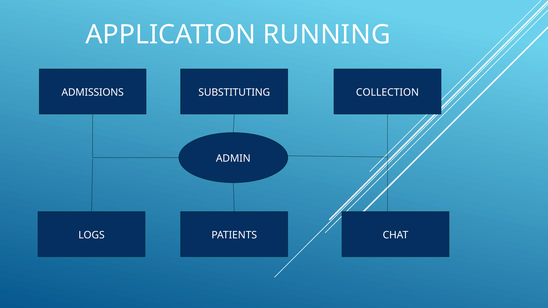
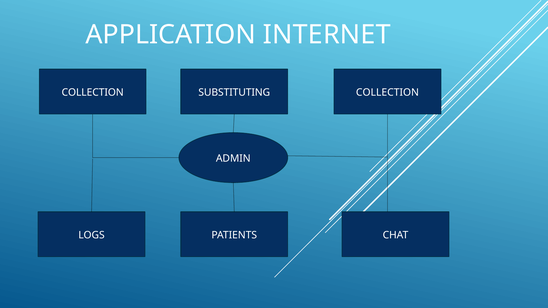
RUNNING: RUNNING -> INTERNET (327, 35)
ADMISSIONS: ADMISSIONS -> COLLECTION (93, 92)
